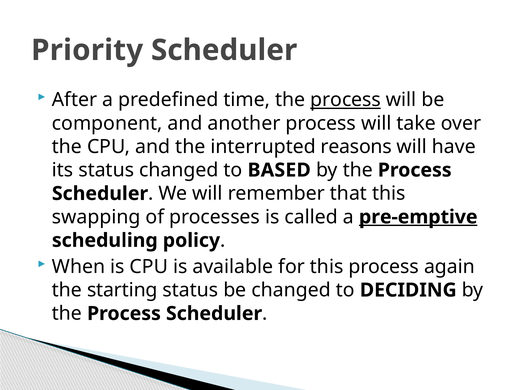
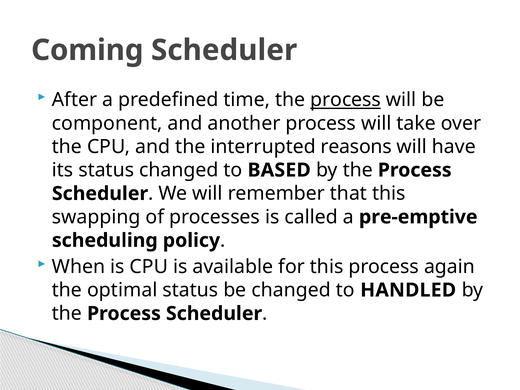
Priority: Priority -> Coming (87, 50)
pre-emptive underline: present -> none (418, 217)
starting: starting -> optimal (122, 290)
DECIDING: DECIDING -> HANDLED (408, 290)
